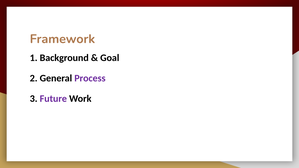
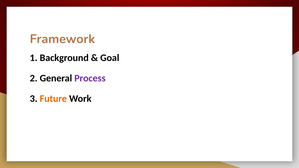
Future colour: purple -> orange (53, 99)
